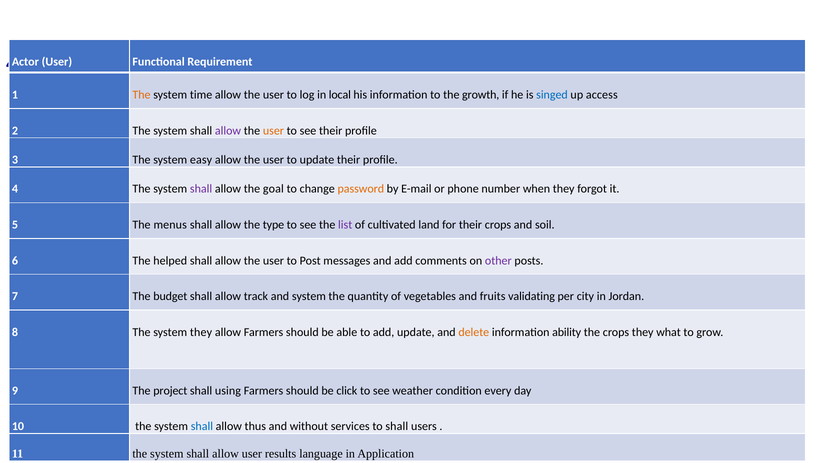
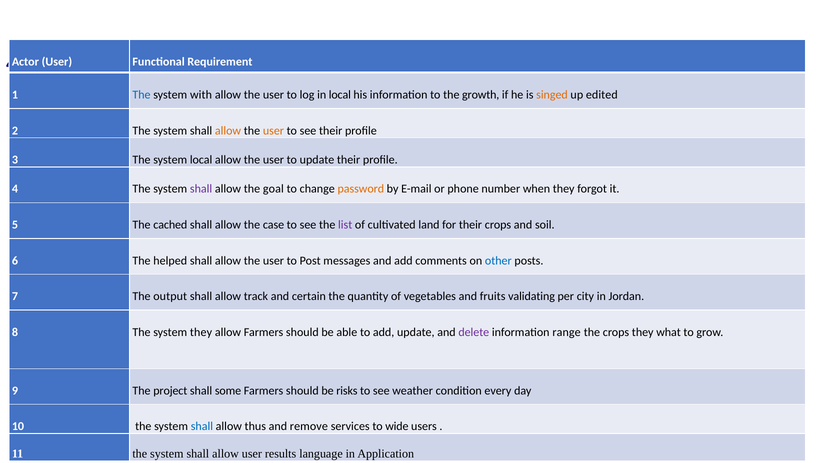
The colour: orange -> blue (142, 95)
time: time -> with (201, 95)
singed colour: blue -> orange (552, 95)
access: access -> edited (602, 95)
allow colour: purple -> orange (228, 131)
system easy: easy -> local (201, 160)
menus: menus -> cached (170, 225)
type: type -> case (273, 225)
other colour: purple -> blue (498, 261)
budget: budget -> output (170, 296)
and system: system -> certain (309, 296)
delete colour: orange -> purple (474, 332)
ability: ability -> range (567, 332)
using: using -> some (228, 391)
click: click -> risks (347, 391)
without: without -> remove (309, 426)
to shall: shall -> wide (397, 426)
